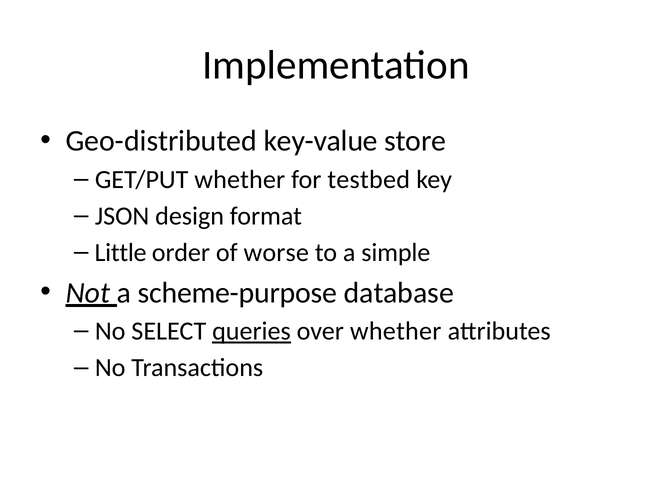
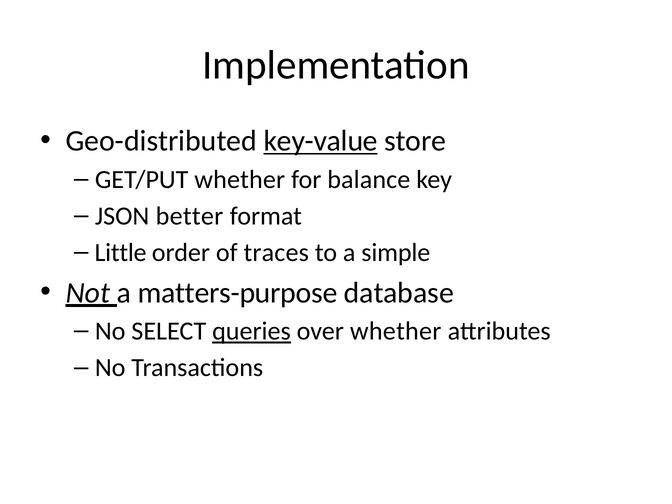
key-value underline: none -> present (321, 141)
testbed: testbed -> balance (369, 180)
design: design -> better (189, 216)
worse: worse -> traces (276, 253)
scheme-purpose: scheme-purpose -> matters-purpose (238, 293)
